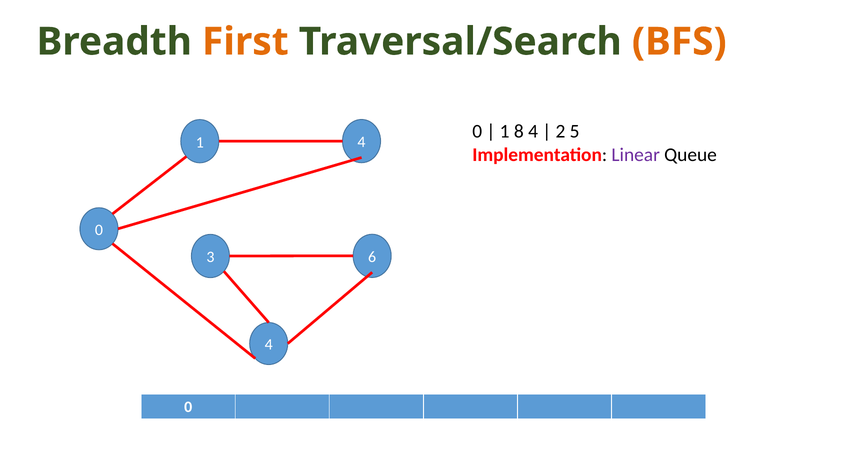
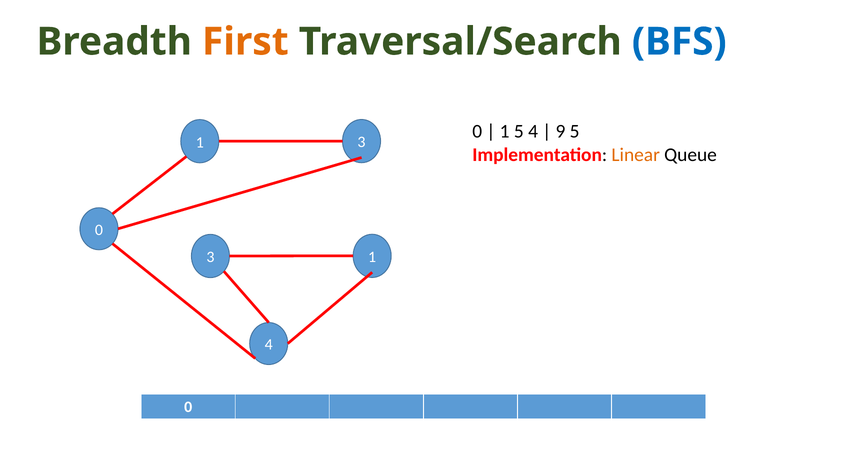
BFS colour: orange -> blue (679, 42)
1 8: 8 -> 5 (519, 132)
2: 2 -> 9 (560, 132)
1 4: 4 -> 3 (362, 142)
Linear colour: purple -> orange (636, 155)
6: 6 -> 1 (372, 257)
